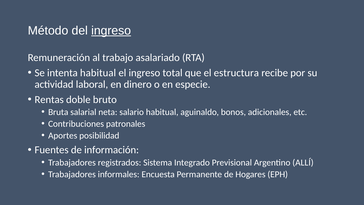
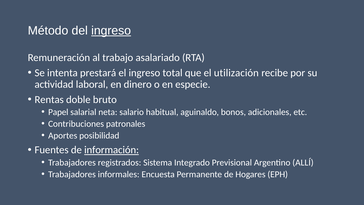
intenta habitual: habitual -> prestará (98, 73)
estructura: estructura -> utilización (236, 73)
Bruta: Bruta -> Papel (58, 112)
información underline: none -> present (112, 150)
